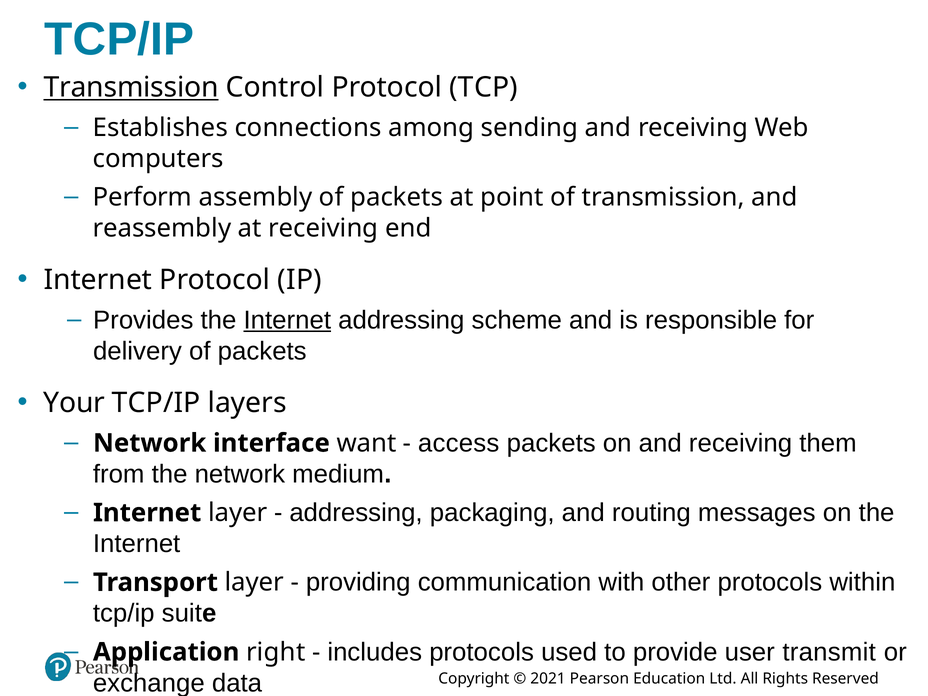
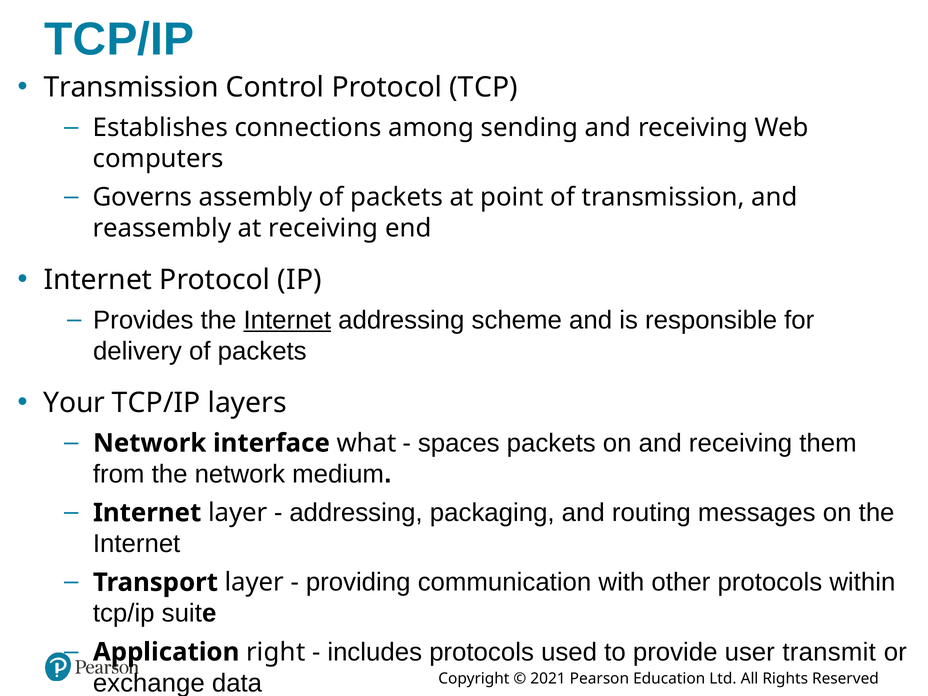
Transmission underline: present -> none (131, 87)
Perform: Perform -> Governs (143, 197)
want: want -> what (367, 443)
access: access -> spaces (459, 443)
